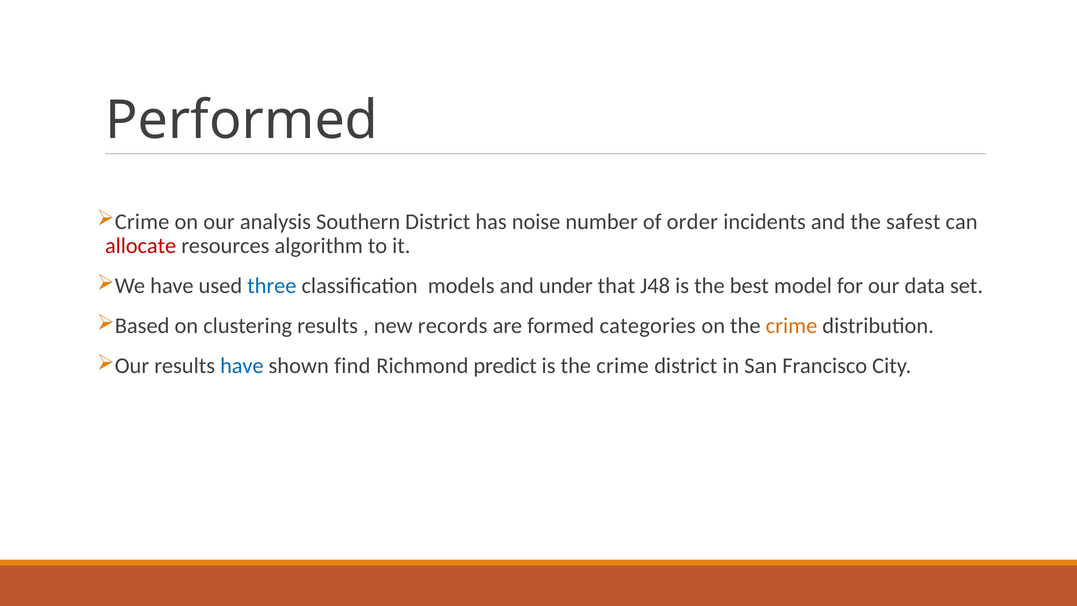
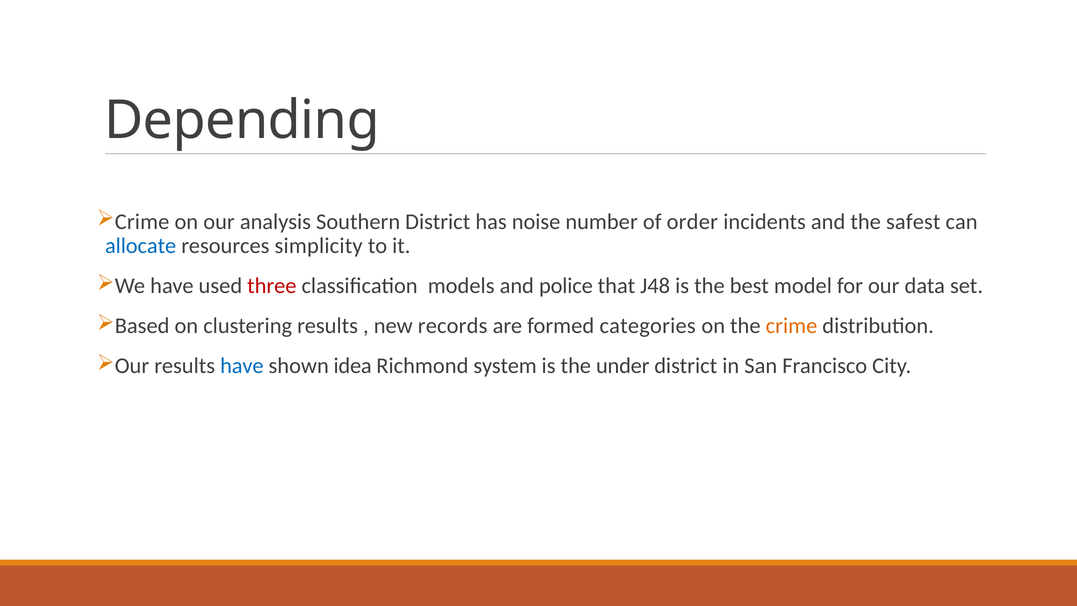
Performed: Performed -> Depending (242, 121)
allocate colour: red -> blue (141, 246)
algorithm: algorithm -> simplicity (319, 246)
three colour: blue -> red (272, 286)
under: under -> police (566, 286)
find: find -> idea (353, 366)
predict: predict -> system (505, 366)
is the crime: crime -> under (623, 366)
